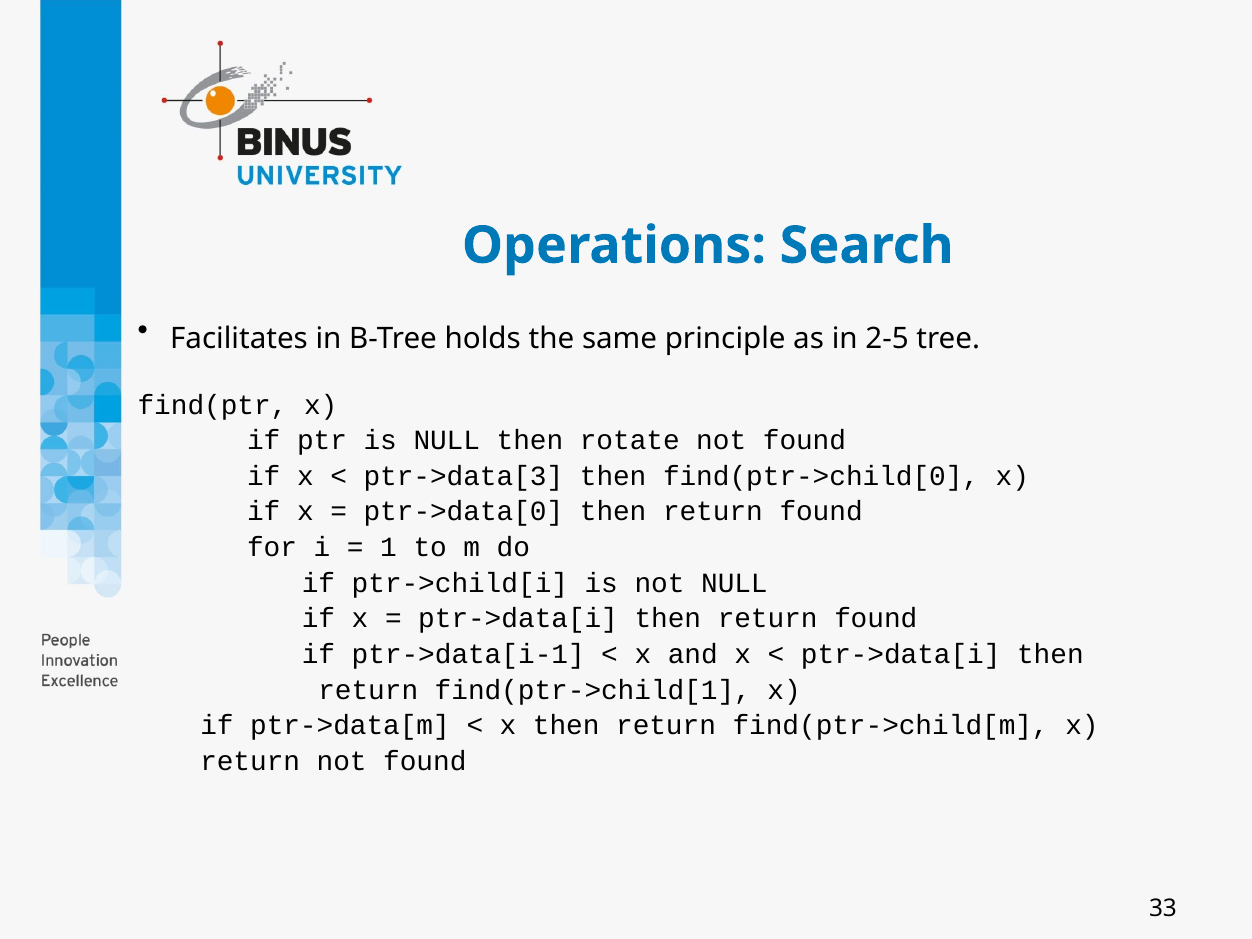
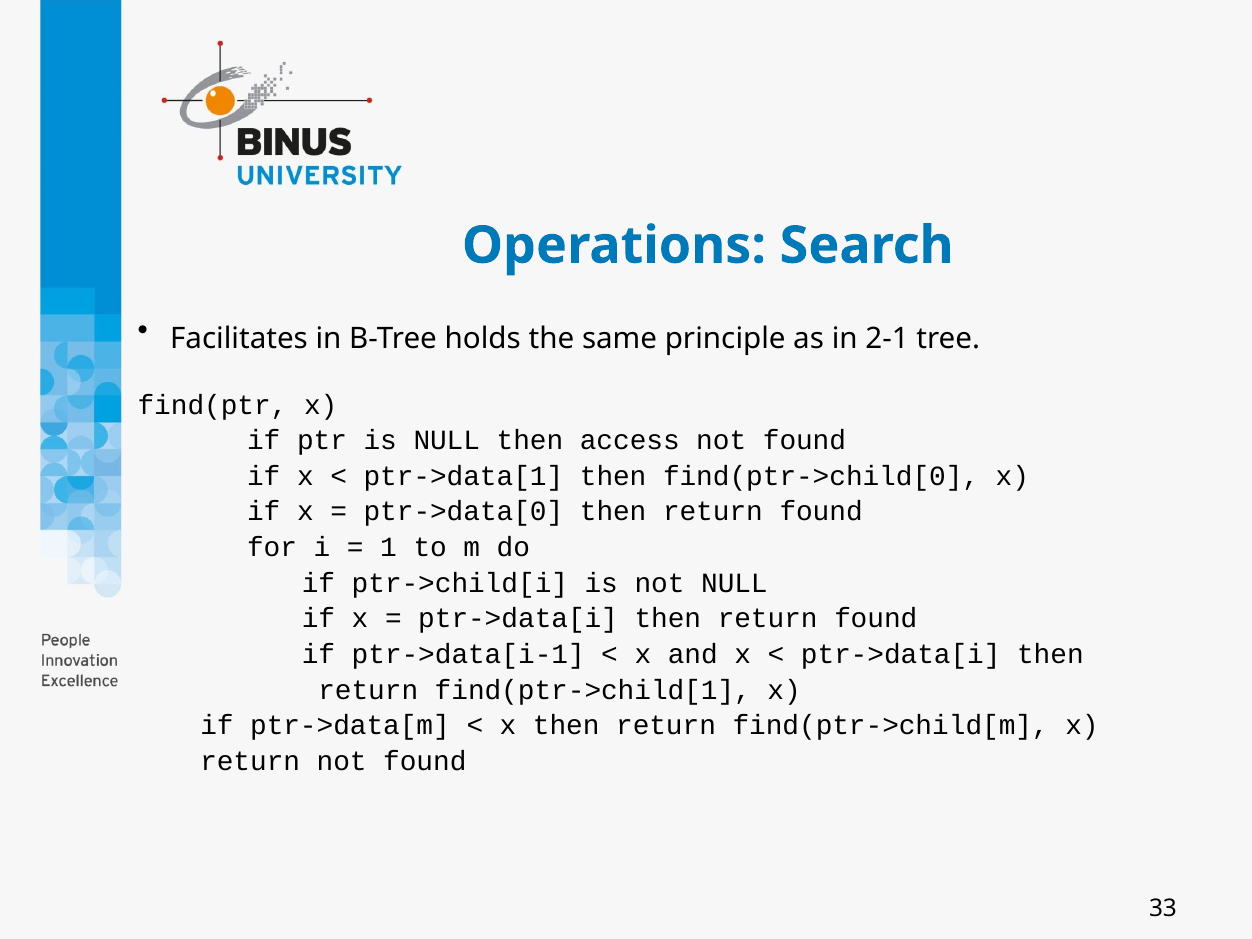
2-5: 2-5 -> 2-1 (887, 339)
rotate: rotate -> access (630, 441)
ptr->data[3: ptr->data[3 -> ptr->data[1 (463, 476)
